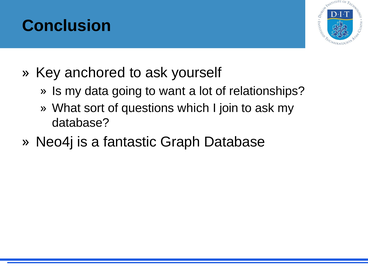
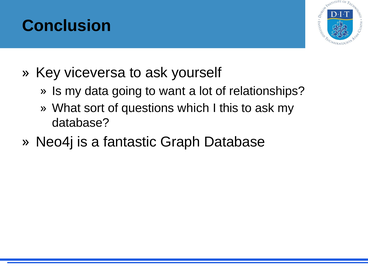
anchored: anchored -> viceversa (95, 73)
join: join -> this (229, 108)
